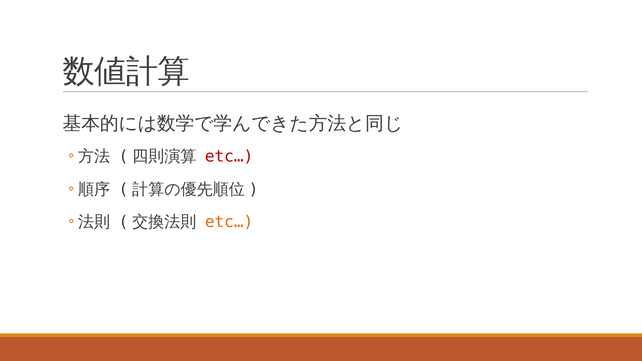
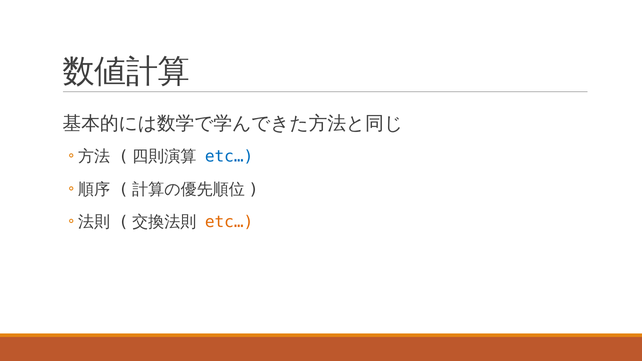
etc… colour: red -> blue (229, 156)
